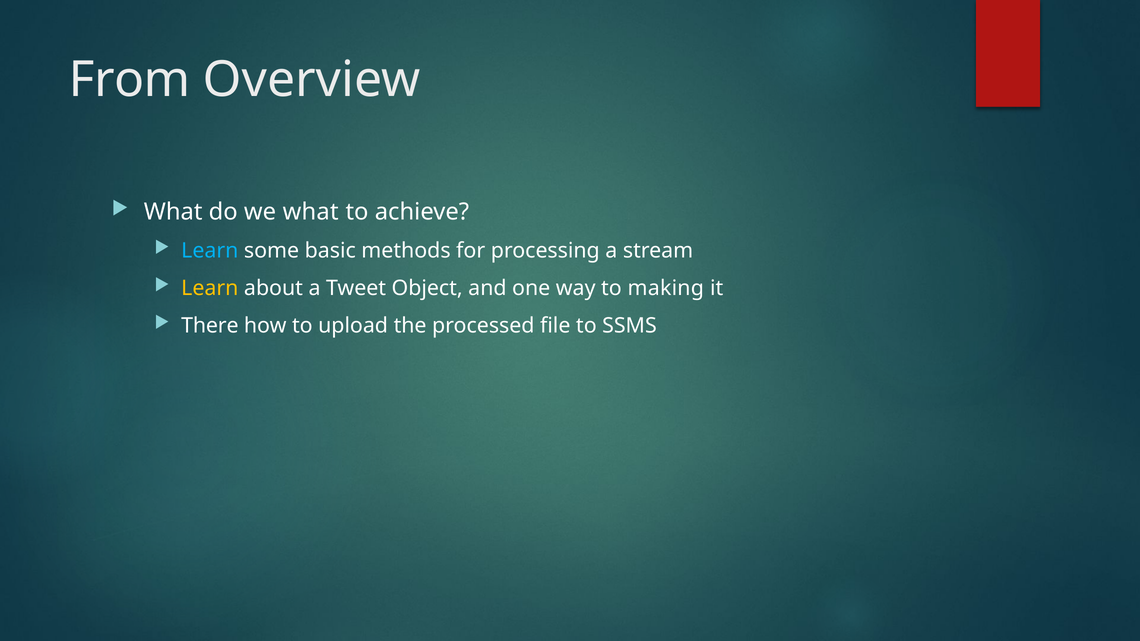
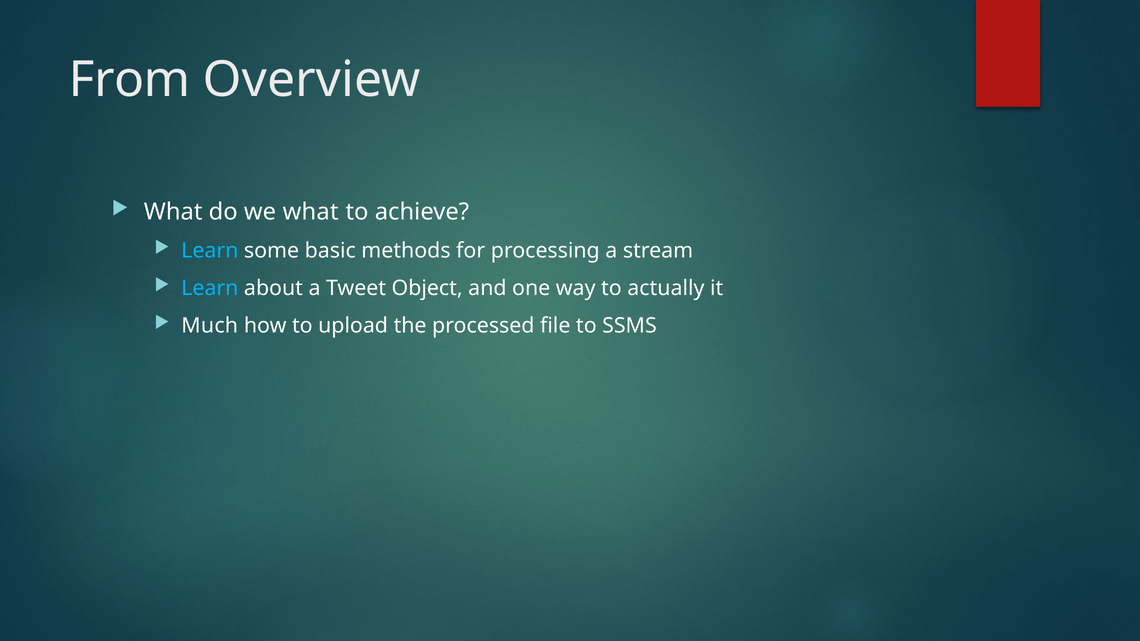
Learn colour: yellow -> light blue (210, 288)
making: making -> actually (666, 288)
There: There -> Much (210, 326)
